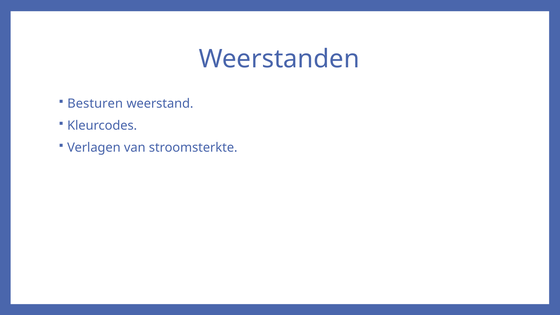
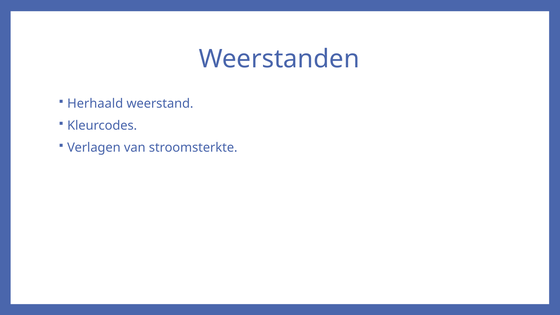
Besturen: Besturen -> Herhaald (95, 103)
